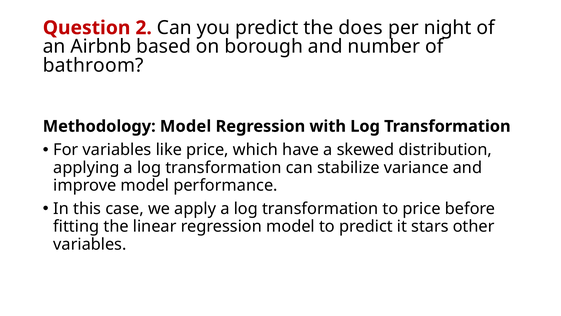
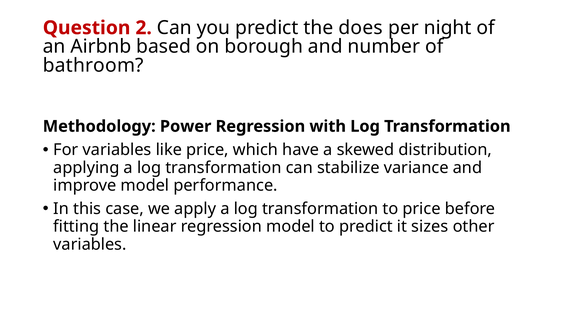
Methodology Model: Model -> Power (186, 126)
stars: stars -> sizes (430, 226)
